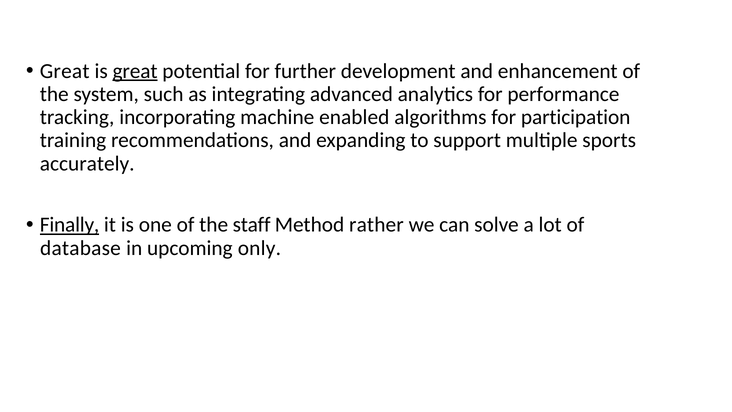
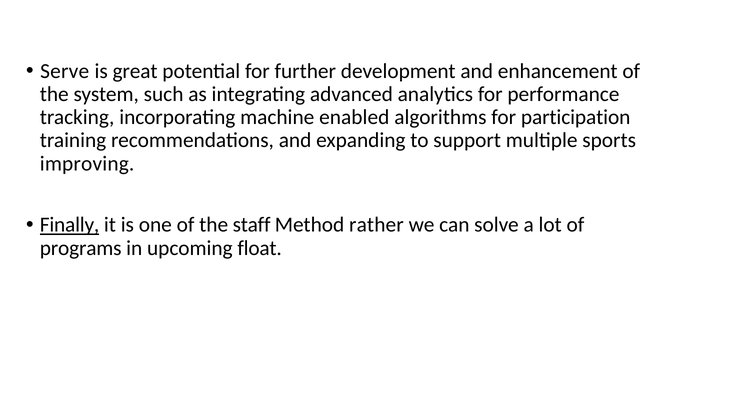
Great: Great -> Serve (65, 71)
great underline: present -> none (135, 71)
accurately: accurately -> improving (87, 163)
database: database -> programs (81, 248)
only: only -> float (260, 248)
